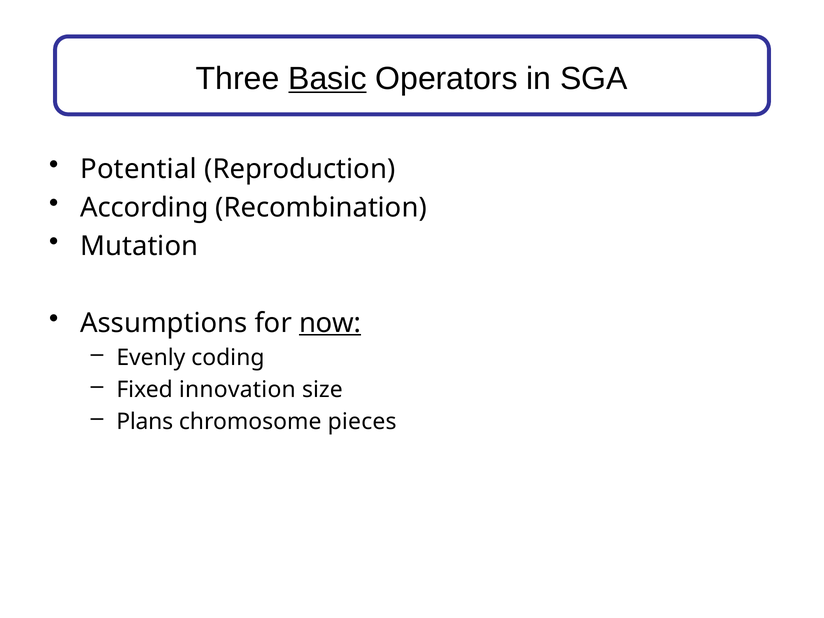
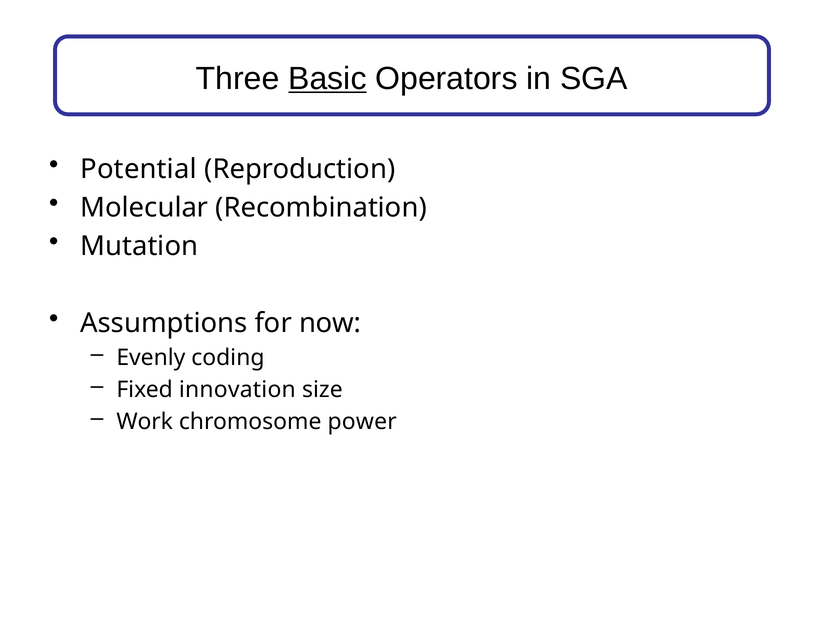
According: According -> Molecular (144, 208)
now underline: present -> none (330, 323)
Plans: Plans -> Work (145, 422)
pieces: pieces -> power (362, 422)
